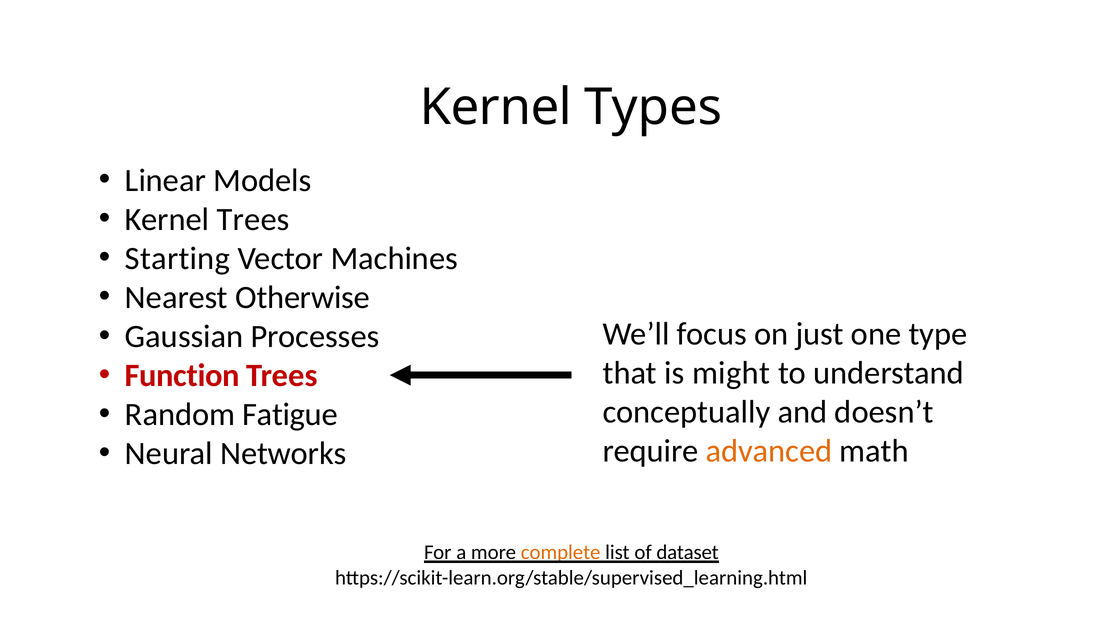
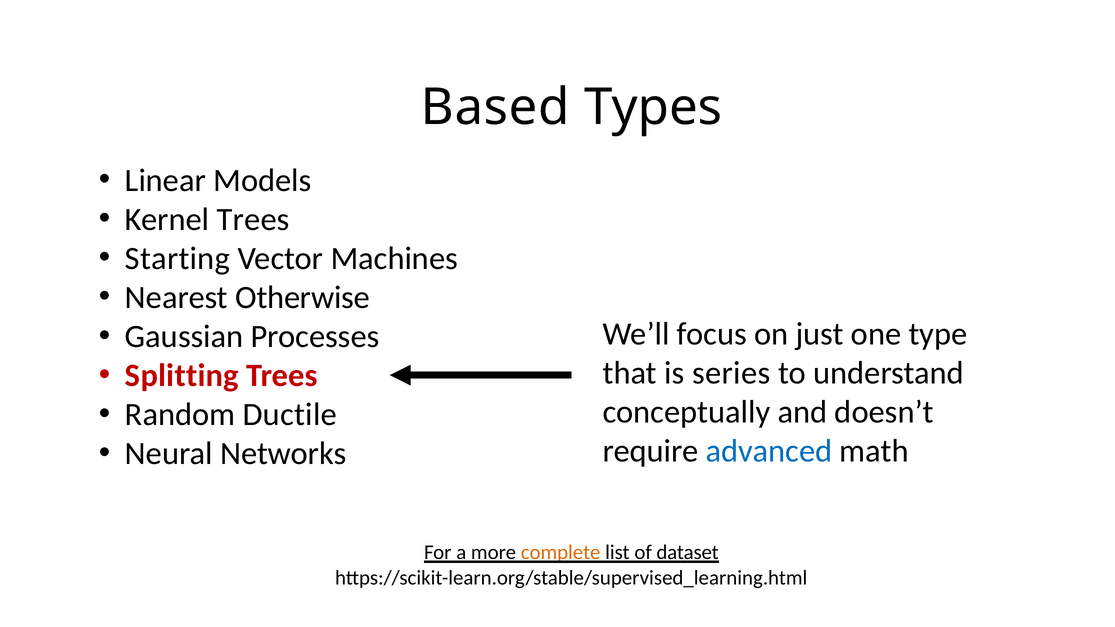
Kernel: Kernel -> Based (495, 108)
Function: Function -> Splitting (182, 376)
might: might -> series (731, 373)
Fatigue: Fatigue -> Ductile (290, 415)
advanced colour: orange -> blue (769, 451)
